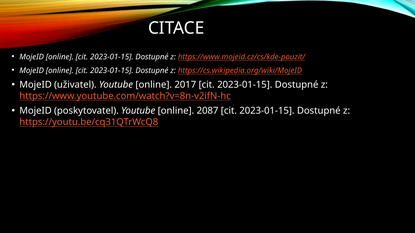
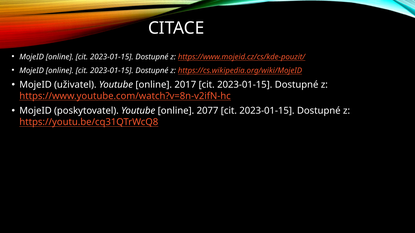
2087: 2087 -> 2077 (208, 111)
